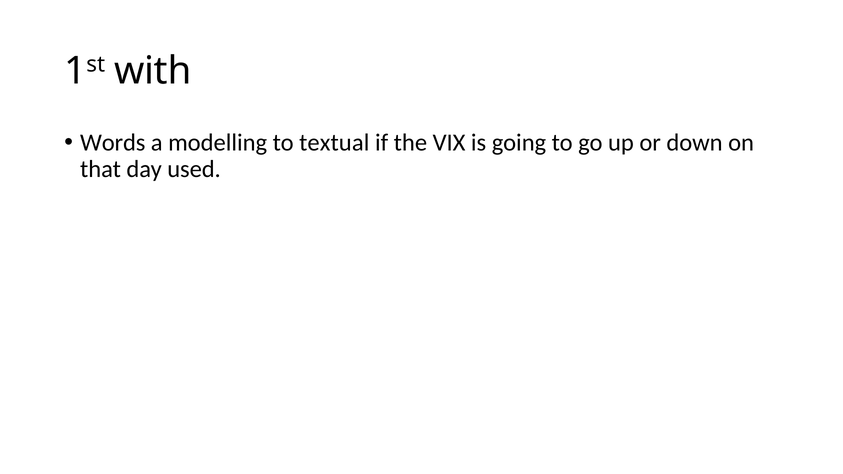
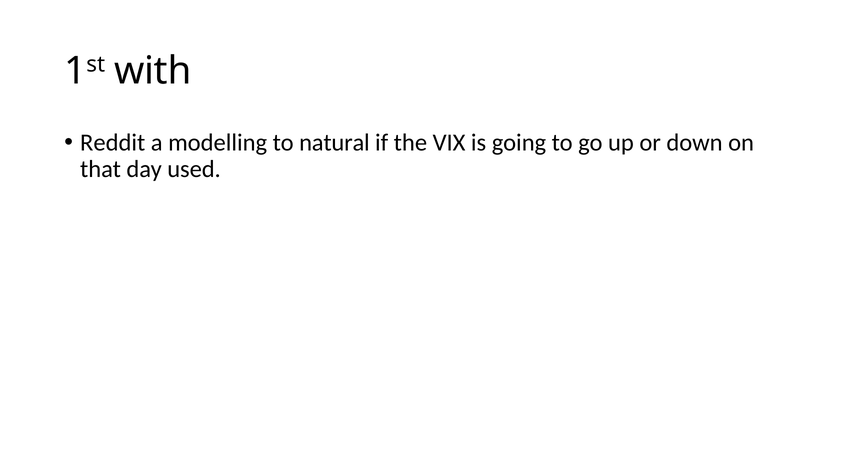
Words: Words -> Reddit (113, 143)
textual: textual -> natural (334, 143)
